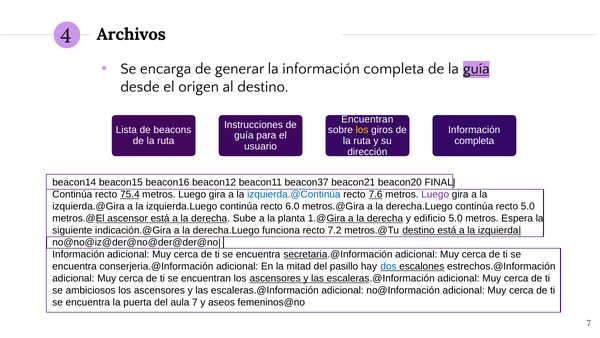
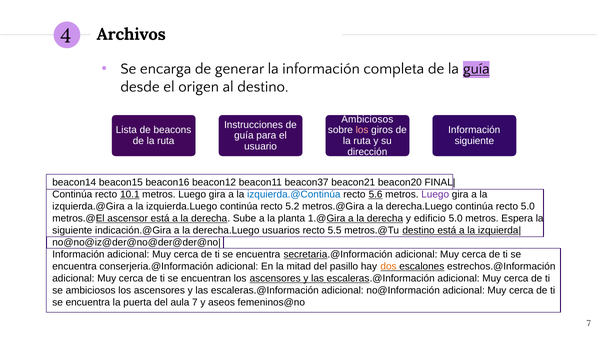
Encuentran: Encuentran -> Ambiciosos (367, 119)
los colour: yellow -> pink (362, 130)
completa: completa -> siguiente (474, 141)
75.4: 75.4 -> 10.1 (130, 194)
7.6: 7.6 -> 5.6 (376, 194)
6.0: 6.0 -> 5.2 (292, 206)
funciona: funciona -> usuarios (281, 230)
7.2: 7.2 -> 5.5 (335, 230)
dos colour: blue -> orange (389, 266)
